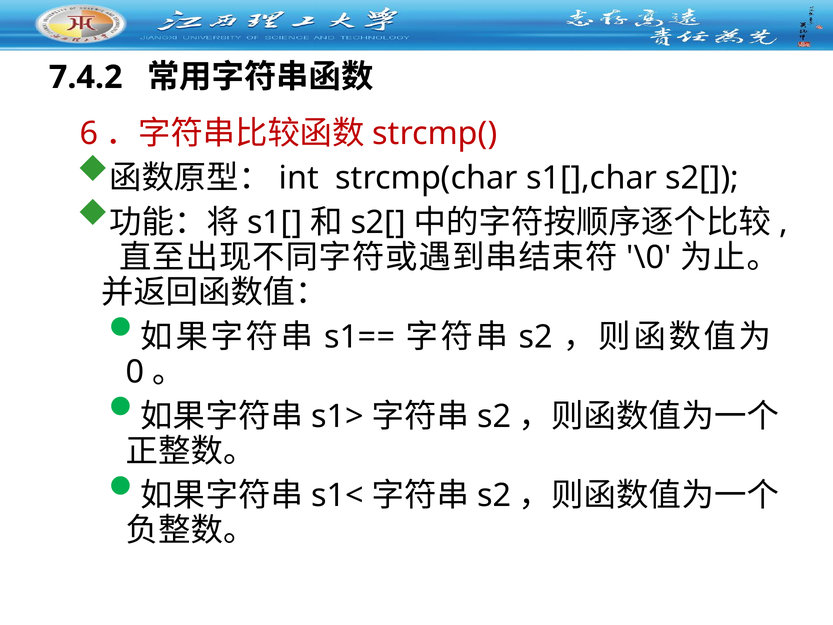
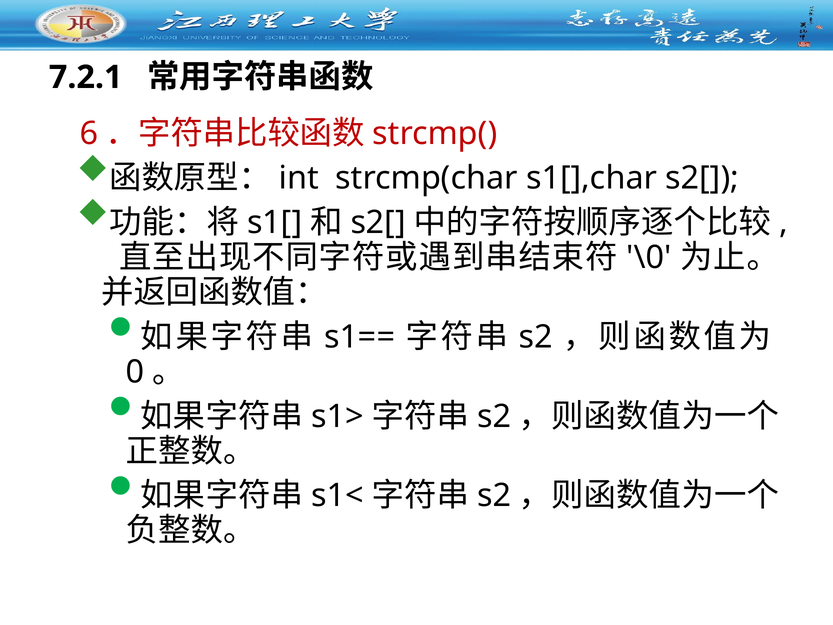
7.4.2: 7.4.2 -> 7.2.1 (86, 77)
